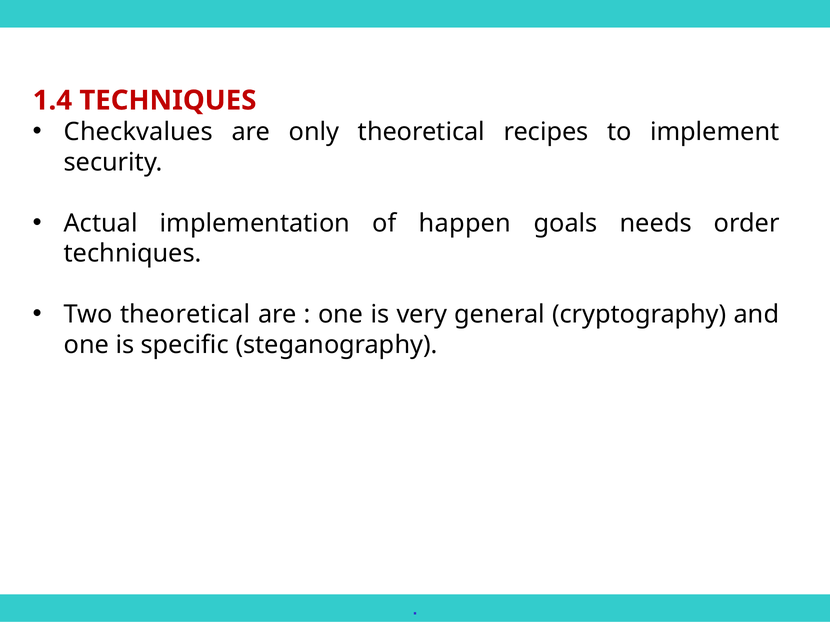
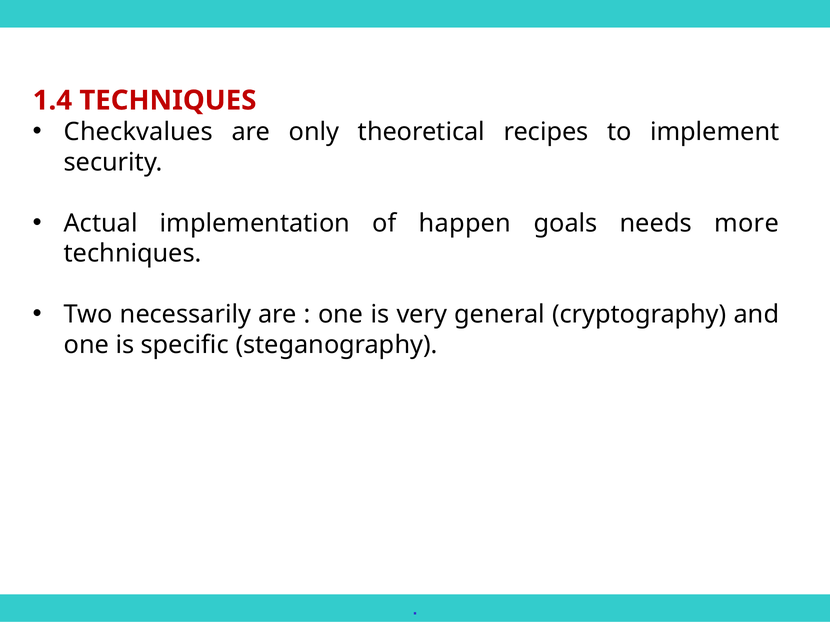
order: order -> more (747, 223)
Two theoretical: theoretical -> necessarily (185, 315)
